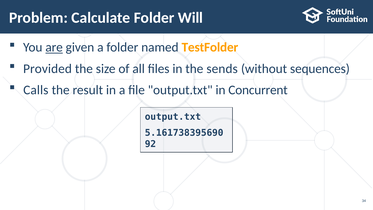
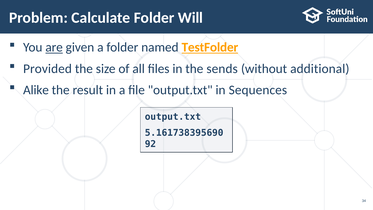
TestFolder underline: none -> present (210, 47)
sequences: sequences -> additional (320, 69)
Calls: Calls -> Alike (36, 90)
Concurrent: Concurrent -> Sequences (258, 90)
